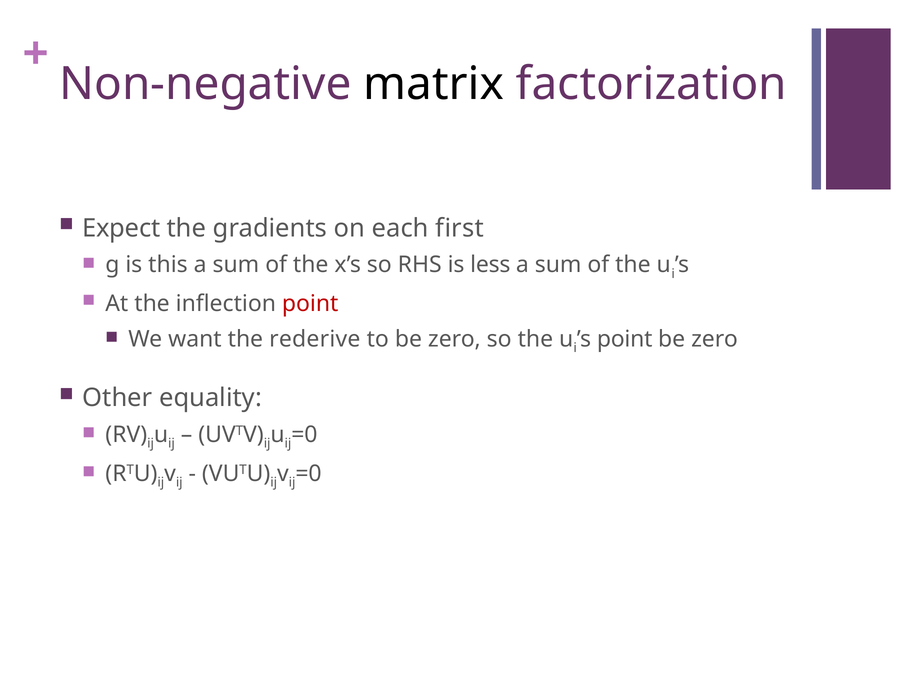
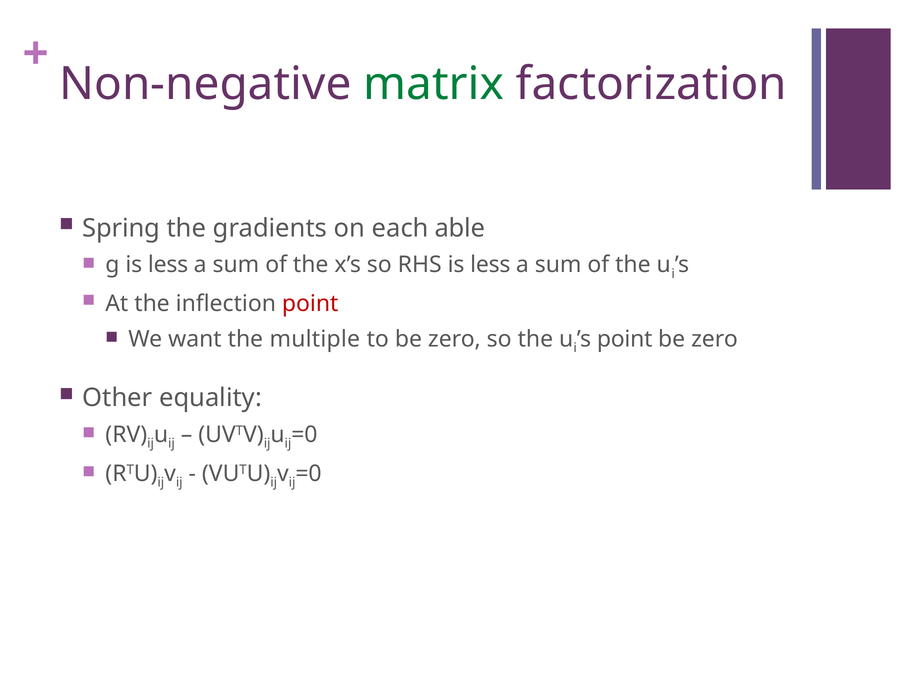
matrix colour: black -> green (434, 84)
Expect: Expect -> Spring (121, 228)
first: first -> able (460, 228)
g is this: this -> less (168, 265)
rederive: rederive -> multiple (315, 339)
